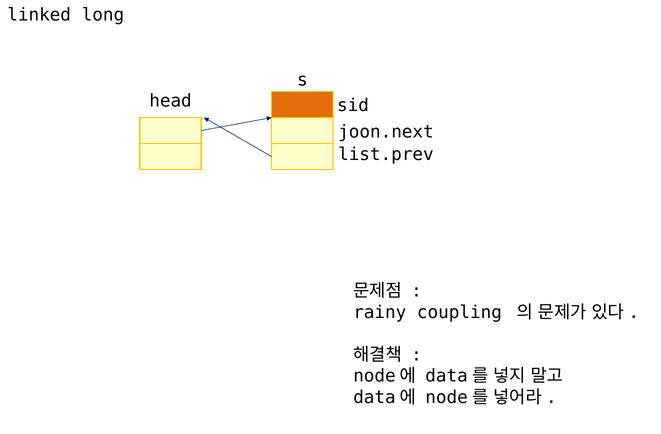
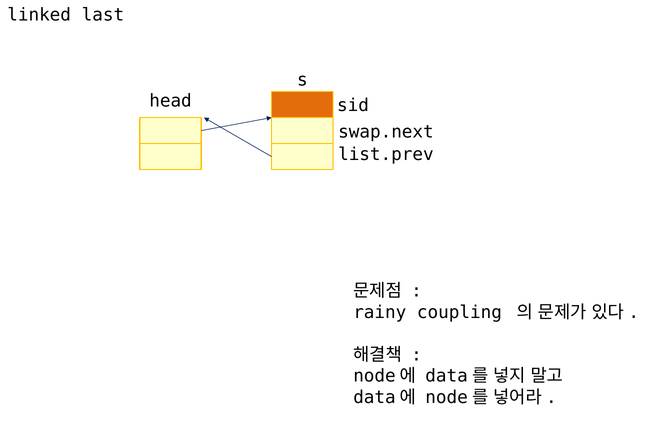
long: long -> last (103, 15)
joon.next: joon.next -> swap.next (386, 132)
